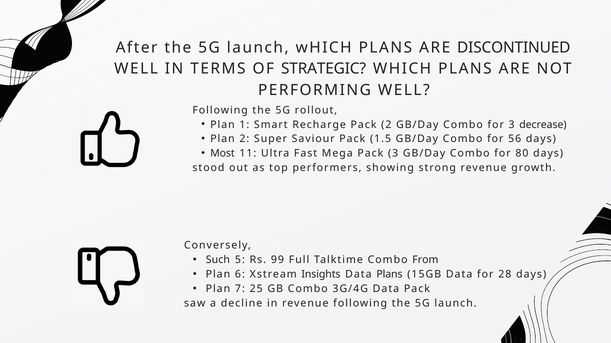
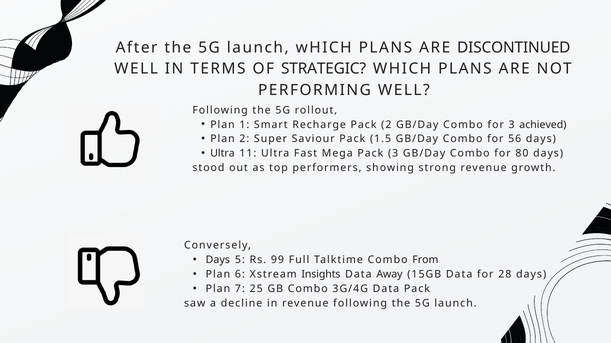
decrease: decrease -> achieved (543, 125)
Most: Most -> Ultra (222, 154)
Such: Such -> Days (218, 260)
Data Plans: Plans -> Away (389, 275)
